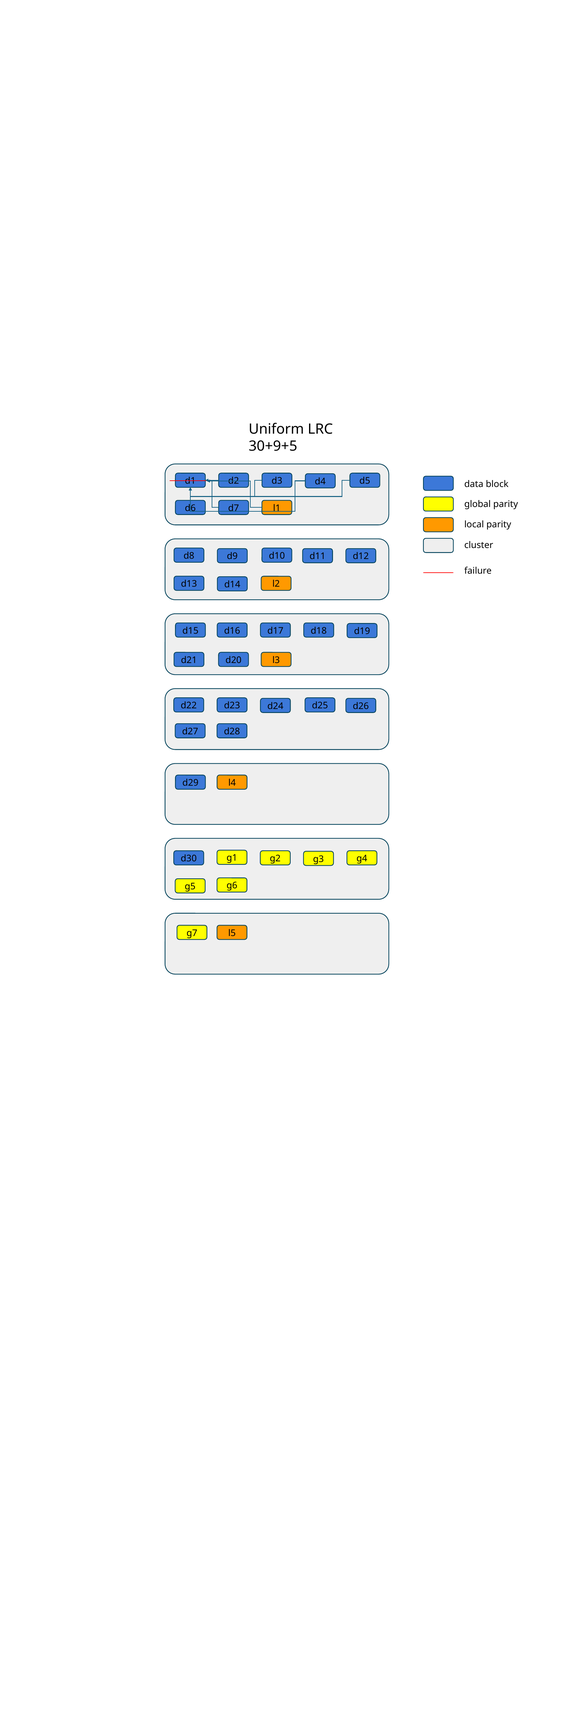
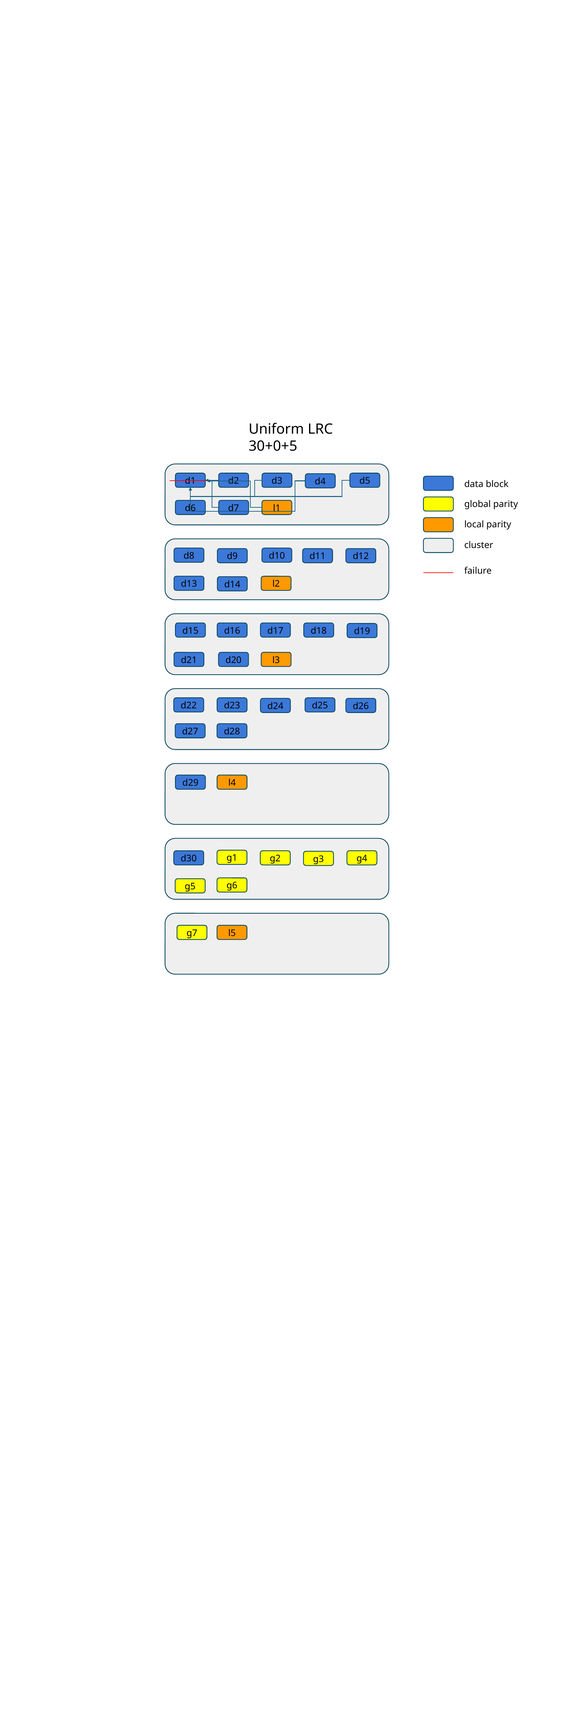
30+9+5: 30+9+5 -> 30+0+5 (273, 446)
